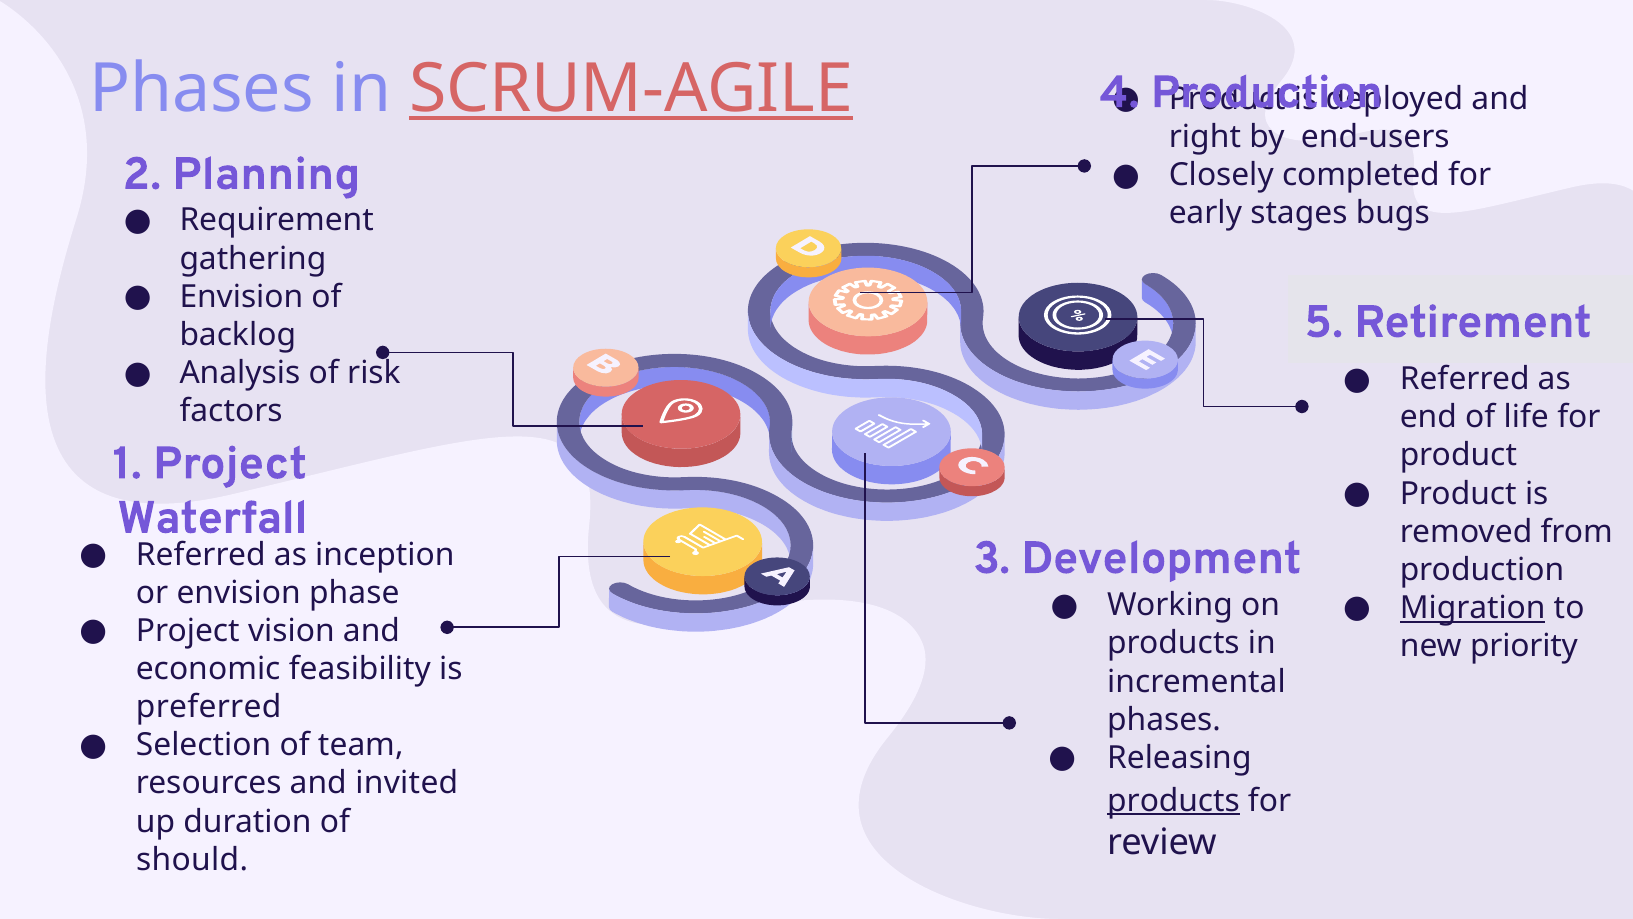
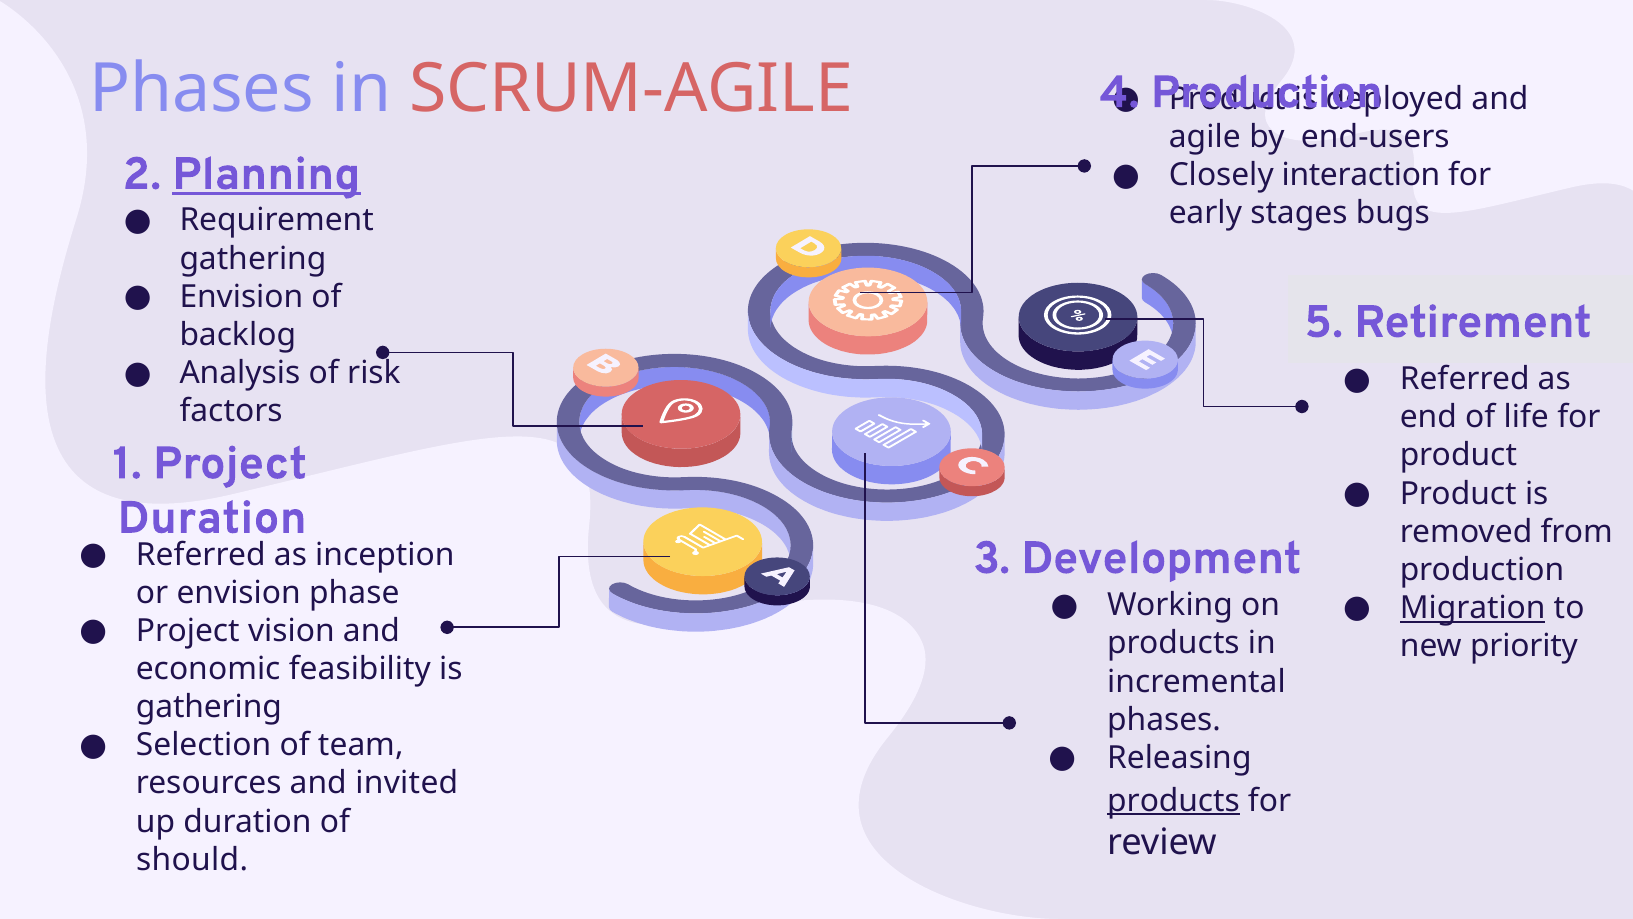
SCRUM-AGILE underline: present -> none (631, 89)
right: right -> agile (1205, 137)
Planning underline: none -> present (266, 174)
completed: completed -> interaction (1361, 175)
Waterfall: Waterfall -> Duration (212, 518)
preferred: preferred -> gathering (209, 707)
